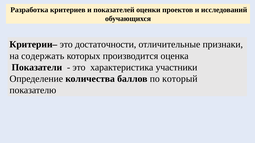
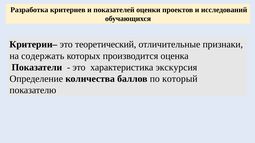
достаточности: достаточности -> теоретический (106, 45)
участники: участники -> экскурсия (176, 68)
